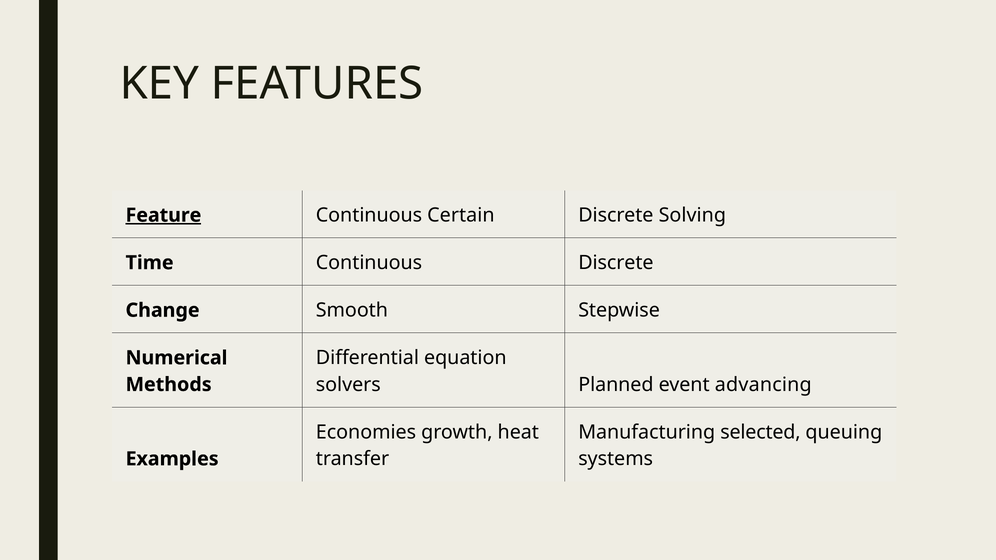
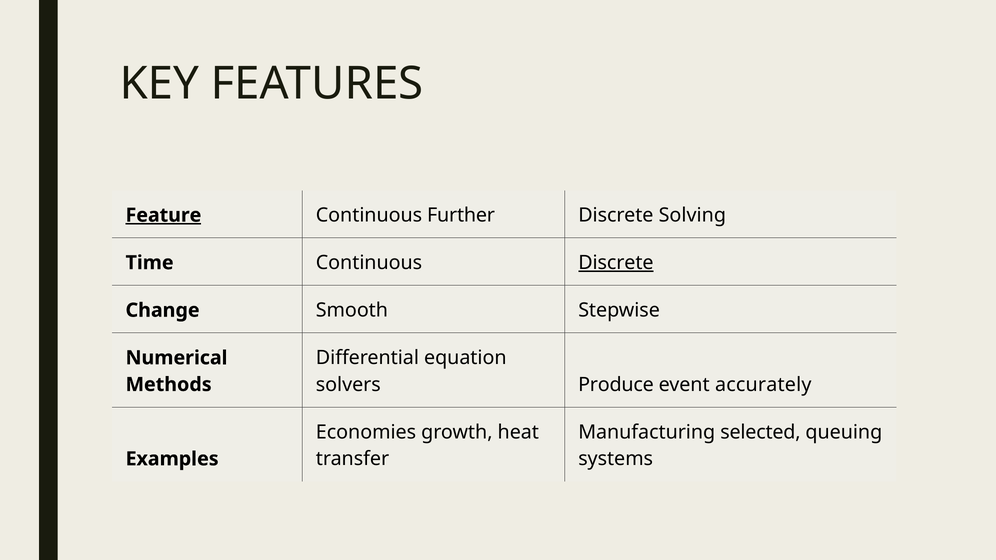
Certain: Certain -> Further (461, 215)
Discrete underline: none -> present (616, 263)
Planned: Planned -> Produce (616, 385)
advancing: advancing -> accurately (763, 385)
